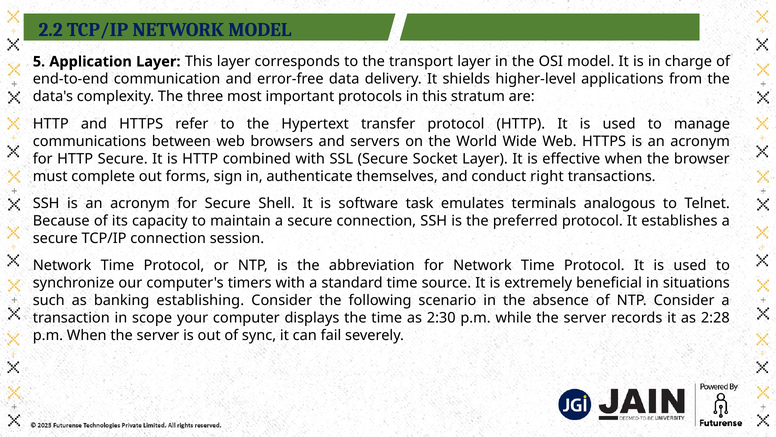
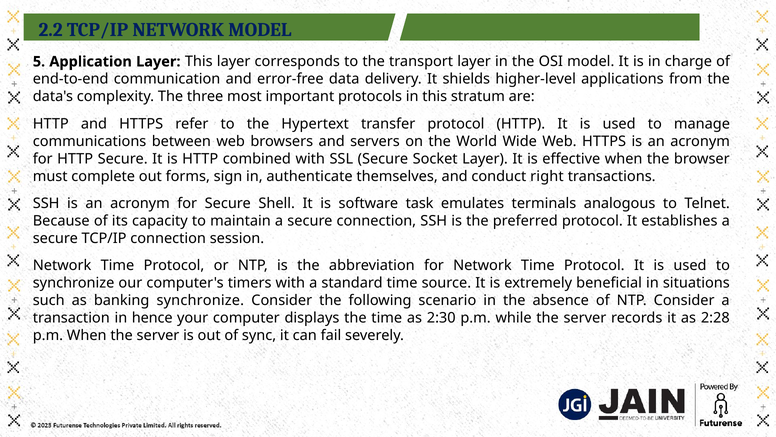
banking establishing: establishing -> synchronize (200, 300)
scope: scope -> hence (152, 318)
